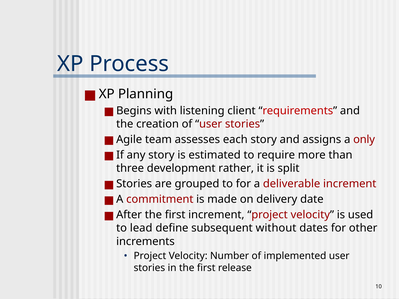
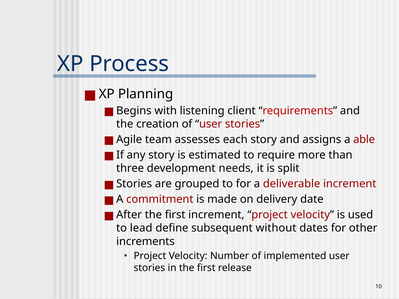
only: only -> able (364, 140)
rather: rather -> needs (236, 168)
